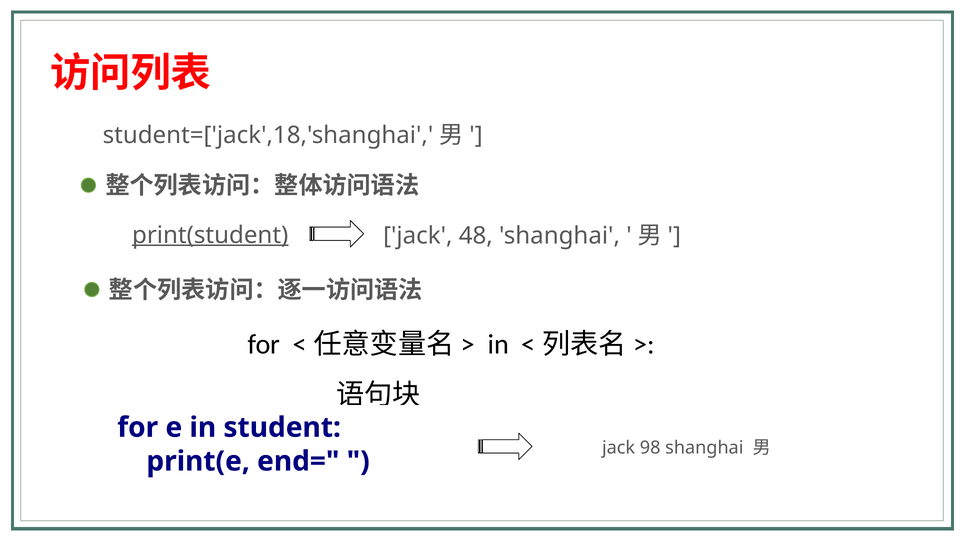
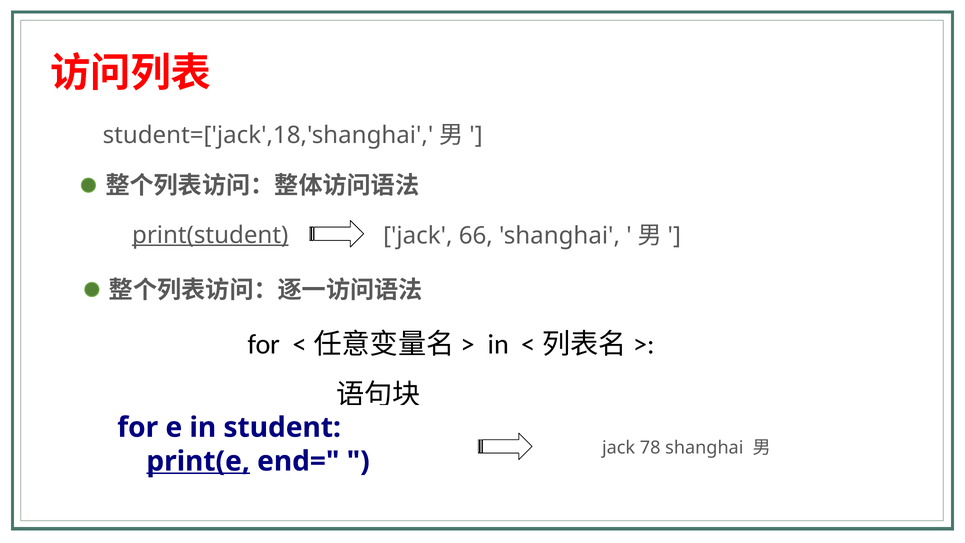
48: 48 -> 66 (476, 236)
98: 98 -> 78 (650, 447)
print(e underline: none -> present (198, 461)
